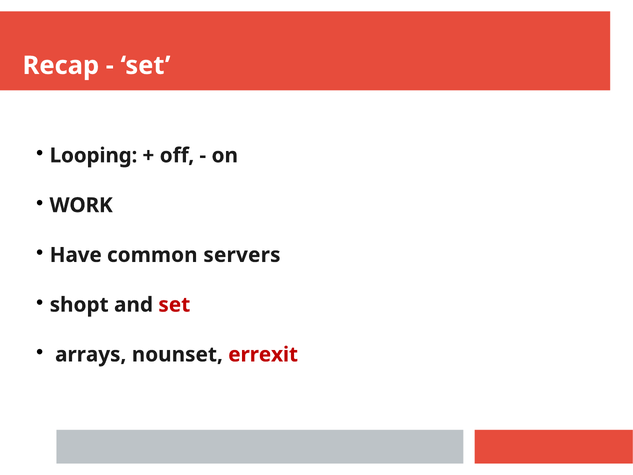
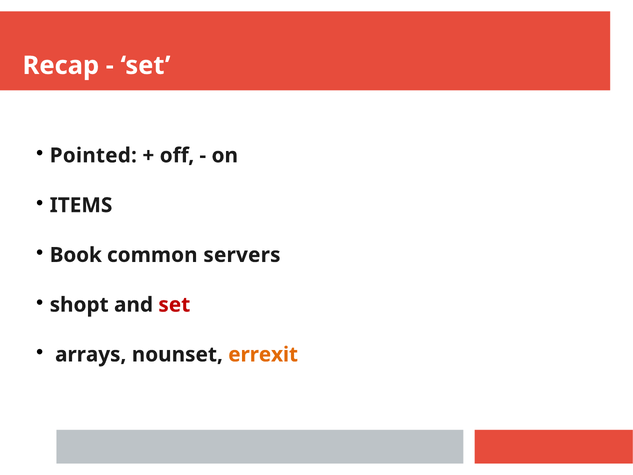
Looping: Looping -> Pointed (93, 155)
WORK: WORK -> ITEMS (81, 205)
Have: Have -> Book (76, 255)
errexit colour: red -> orange (263, 354)
